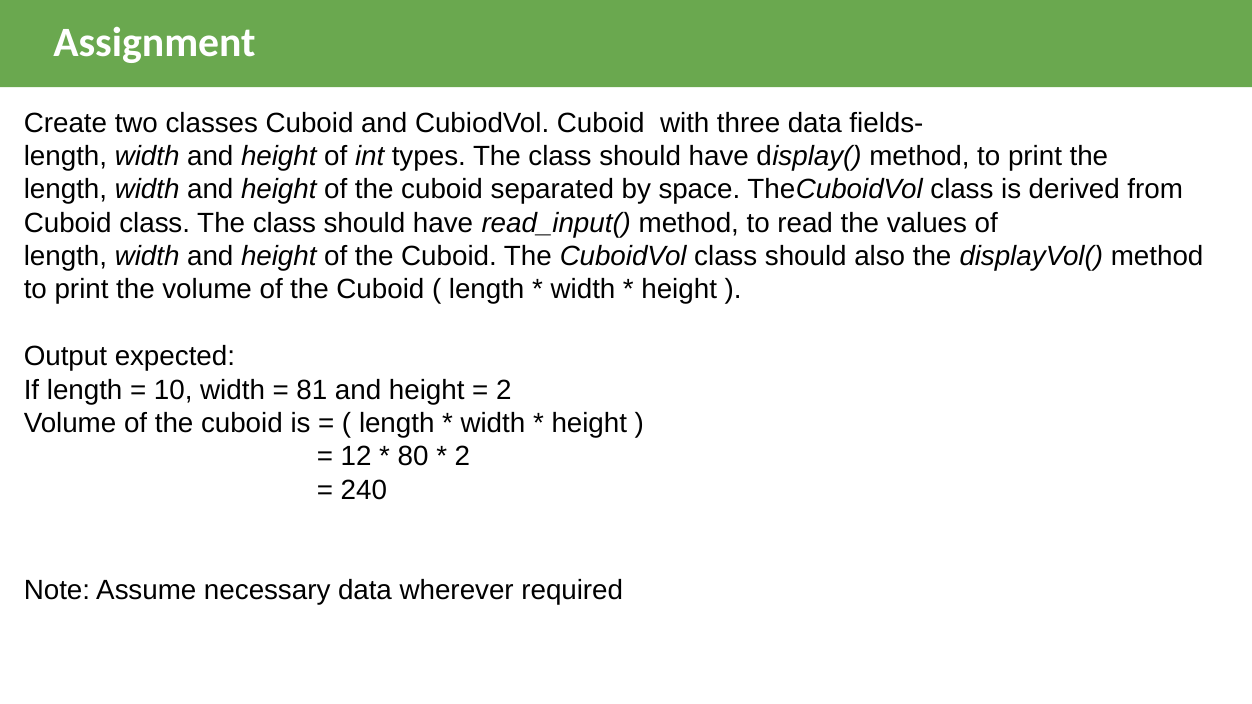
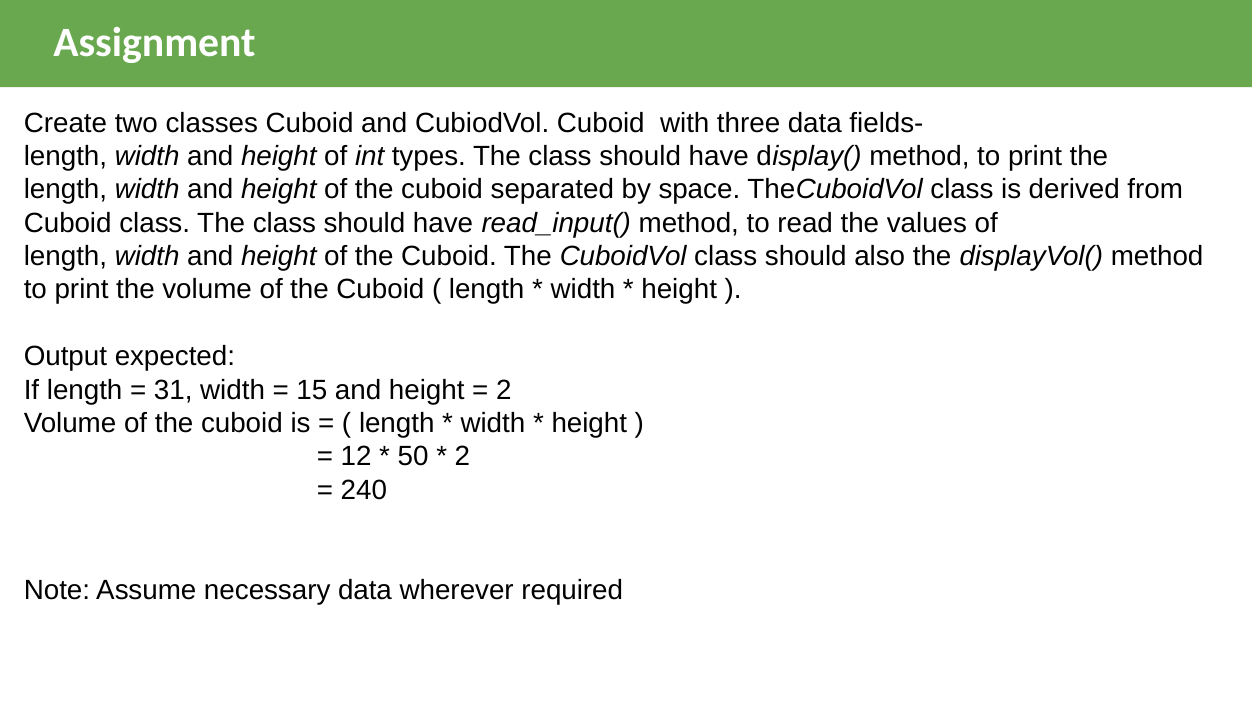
10: 10 -> 31 (173, 390)
81: 81 -> 15 (312, 390)
80: 80 -> 50 (413, 457)
